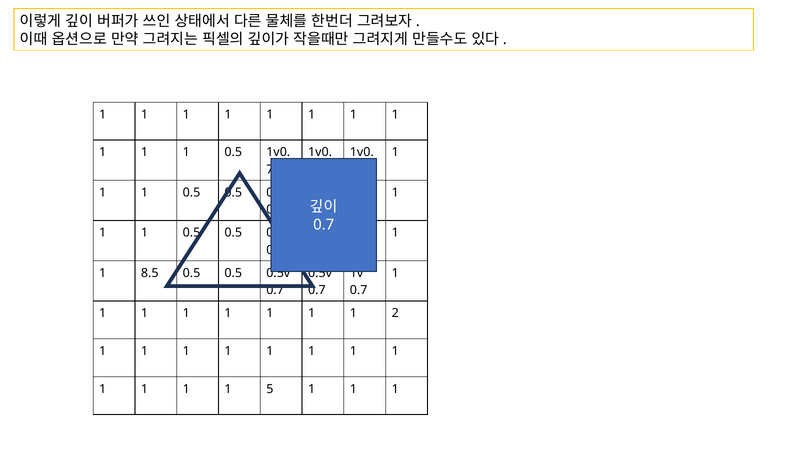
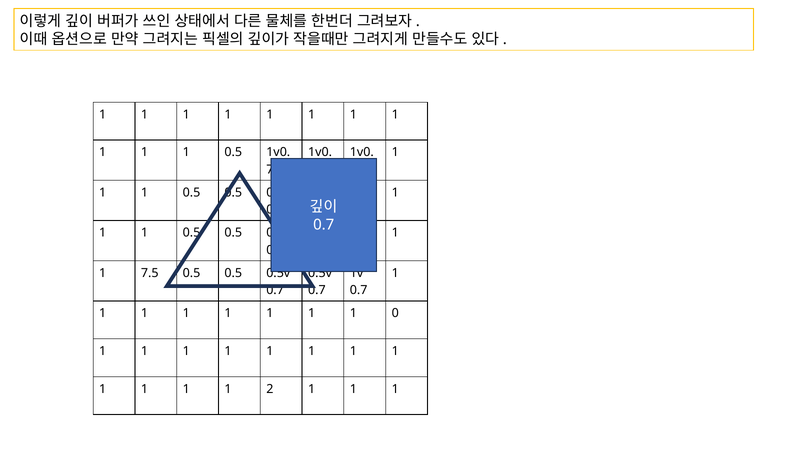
8.5: 8.5 -> 7.5 (150, 273)
2: 2 -> 0 (395, 313)
5: 5 -> 2 (270, 389)
